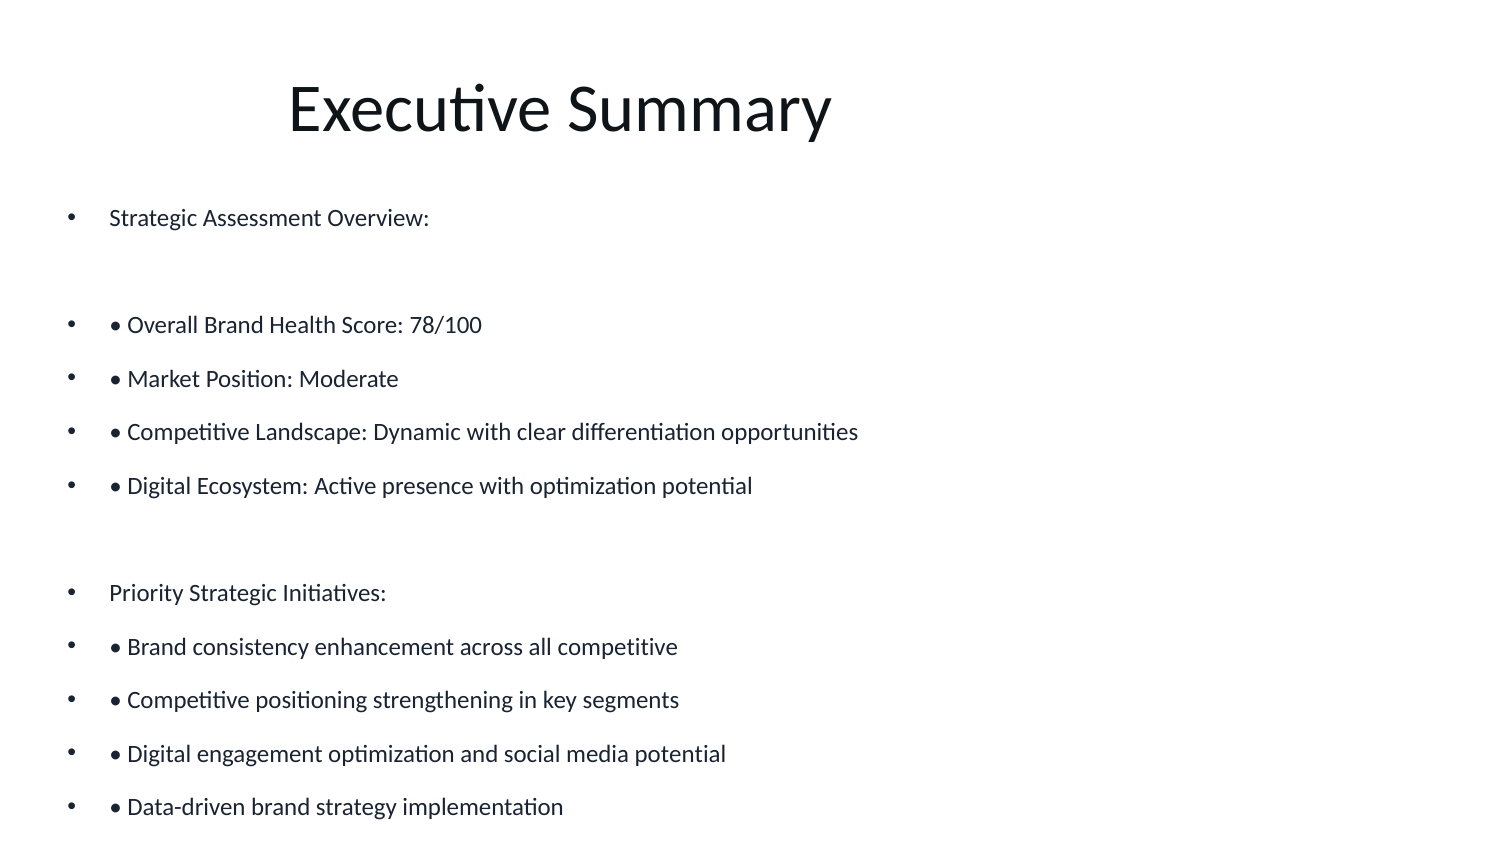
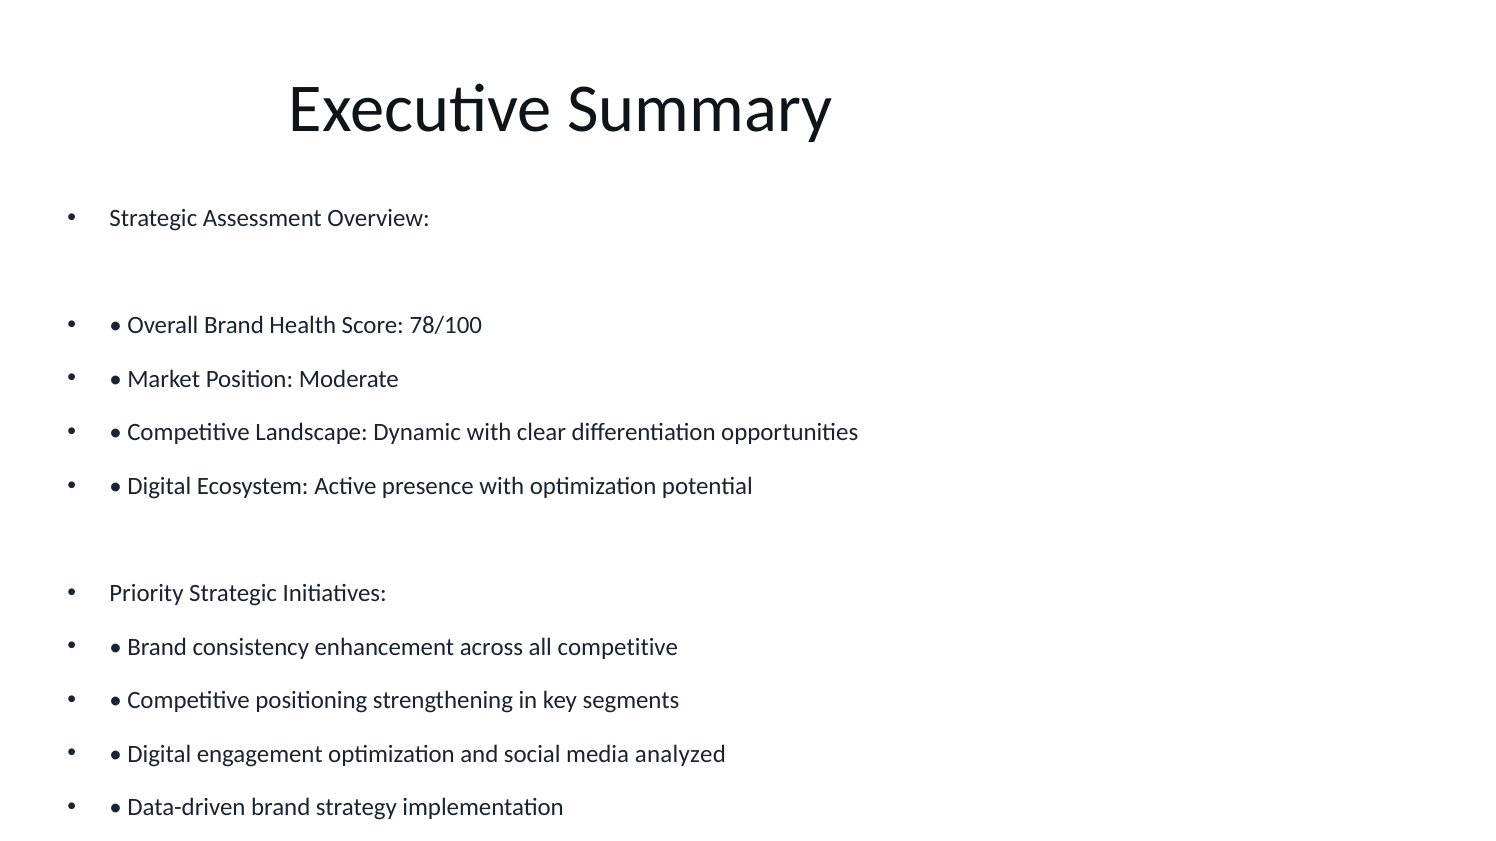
media potential: potential -> analyzed (680, 755)
